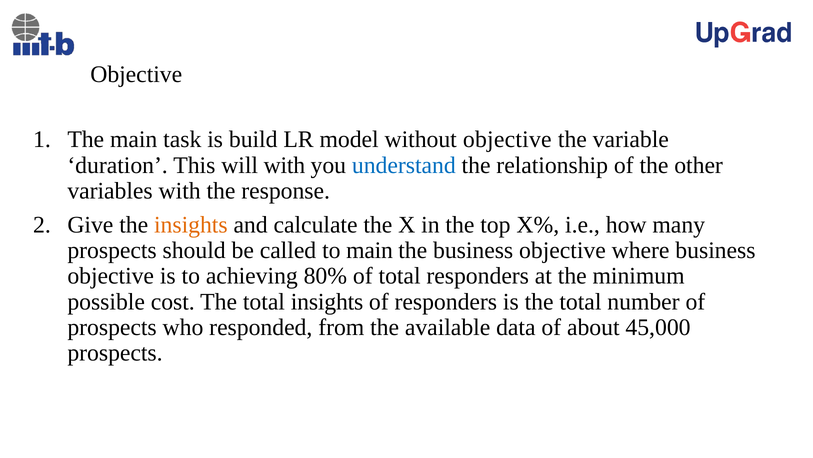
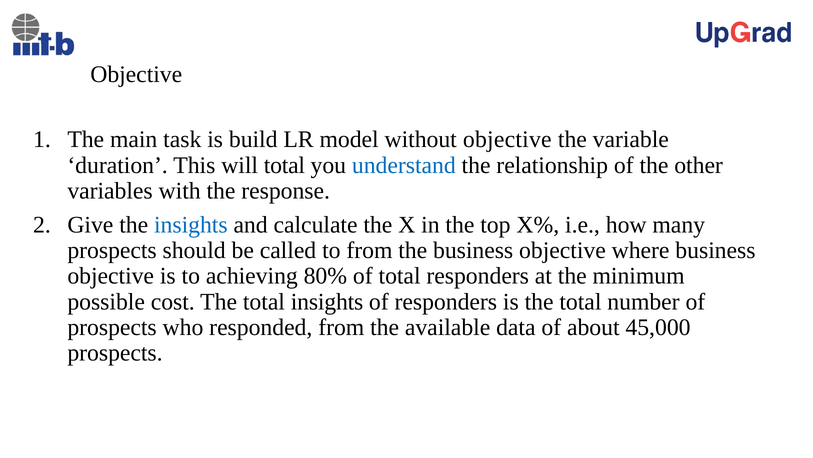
will with: with -> total (284, 165)
insights colour: orange -> blue (191, 225)
to main: main -> from (369, 250)
